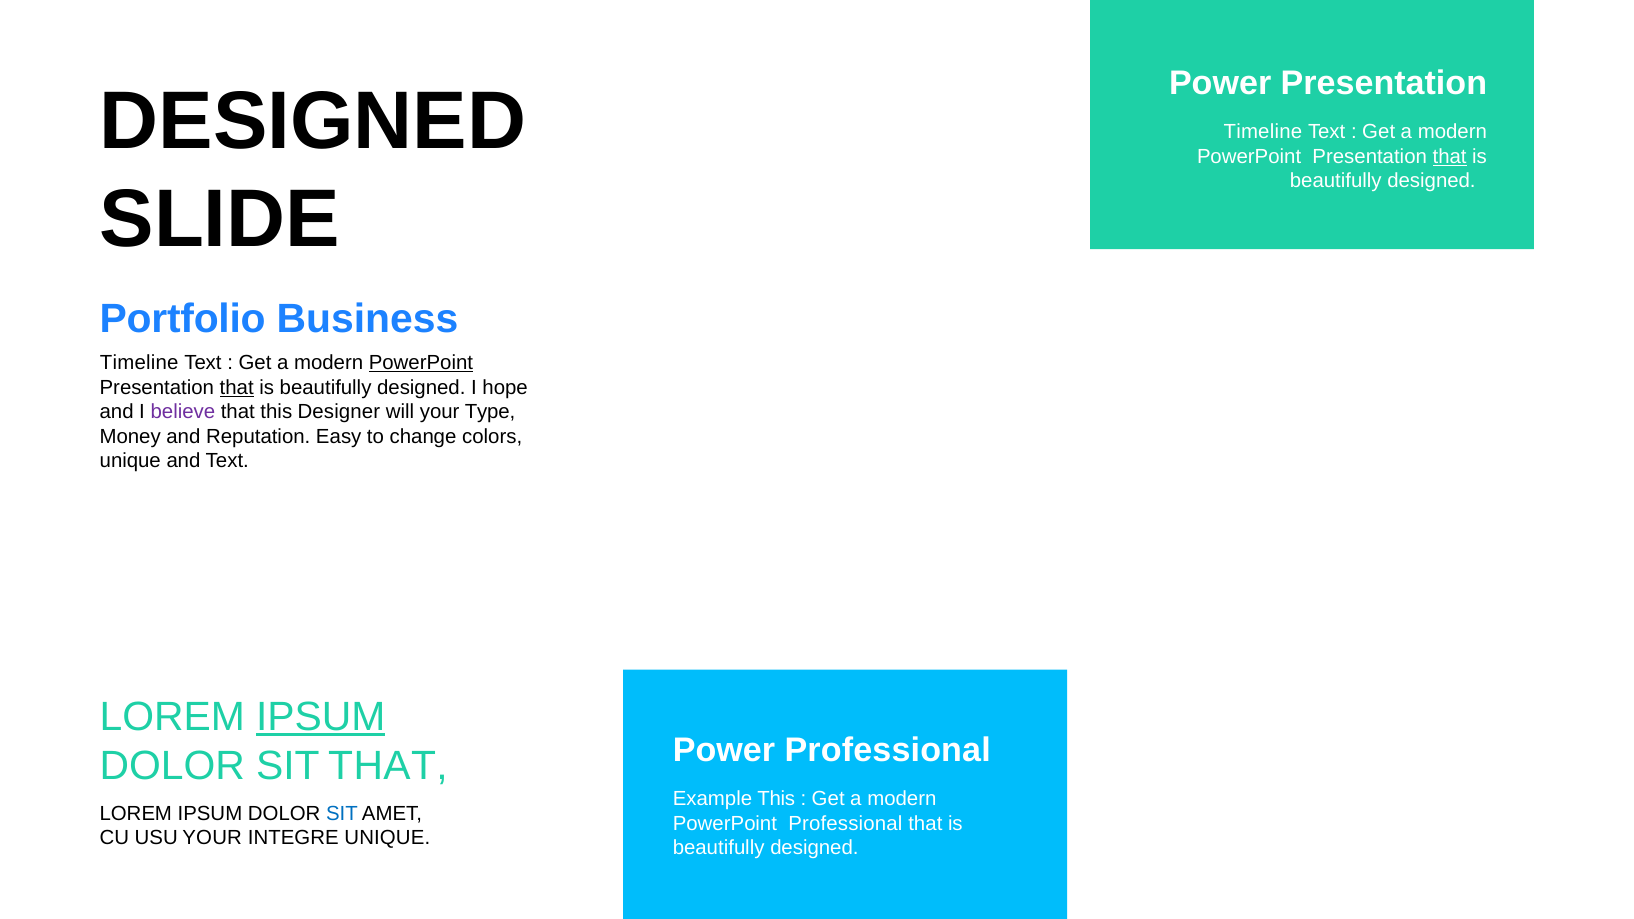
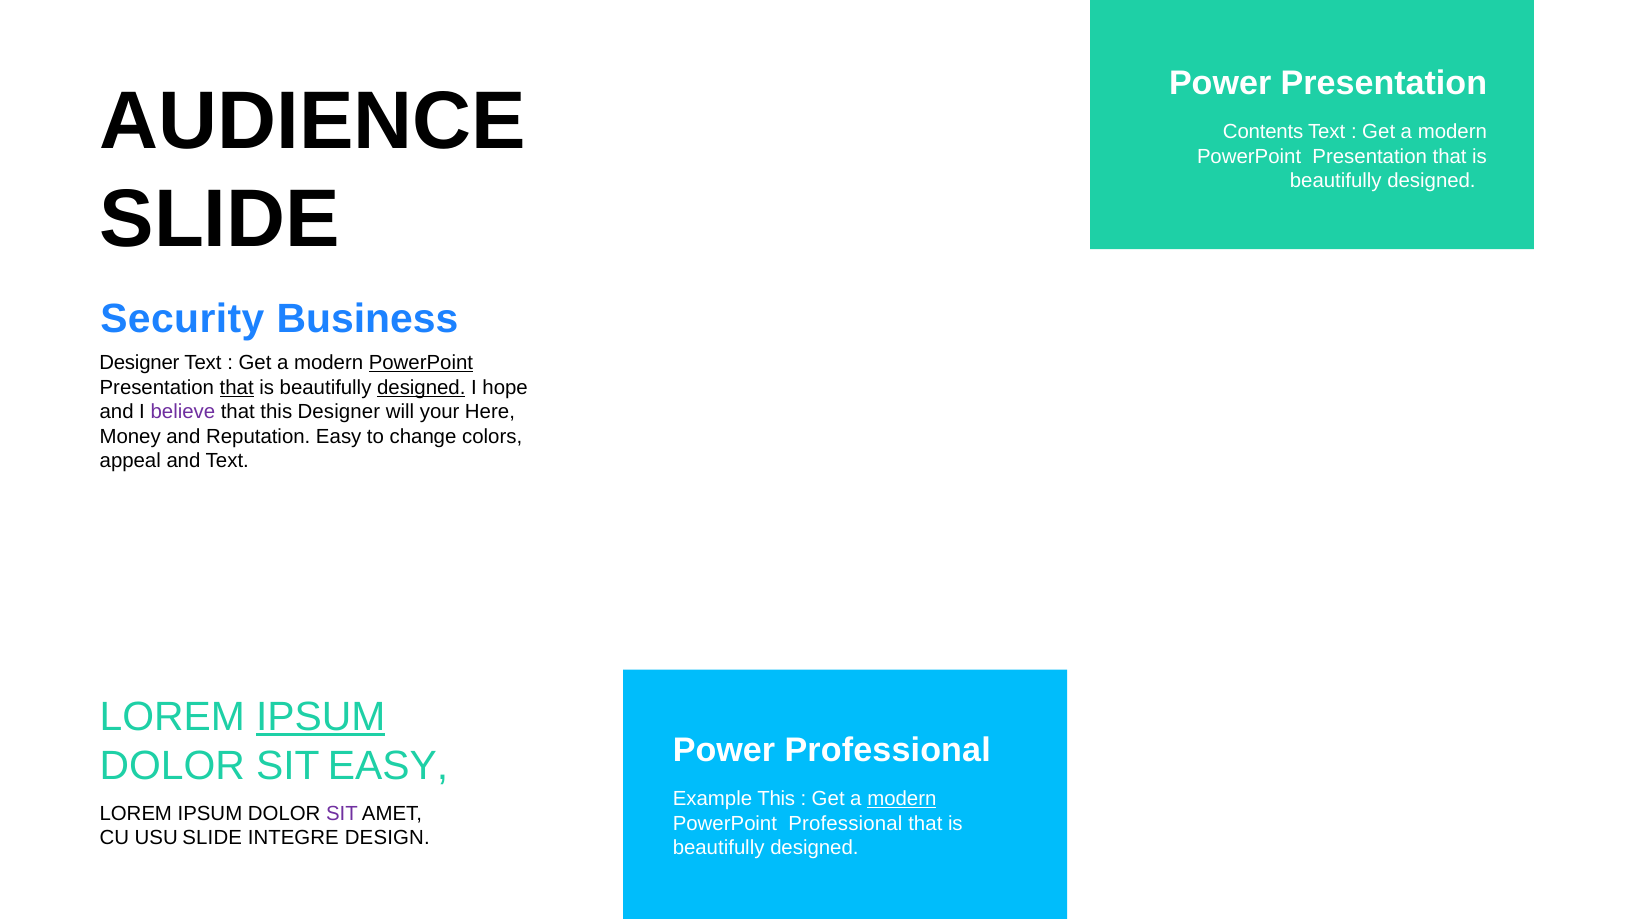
DESIGNED: DESIGNED -> AUDIENCE (313, 122)
Timeline: Timeline -> Contents (1263, 132)
that underline: present -> none (1450, 157)
Portfolio: Portfolio -> Security (182, 319)
Timeline: Timeline -> Designer (139, 363)
designed underline: none -> present (421, 387)
Type: Type -> Here (490, 412)
unique: unique -> appeal (130, 461)
SIT THAT: THAT -> EASY (388, 766)
modern underline: none -> present (902, 799)
SIT colour: blue -> purple (342, 814)
USU YOUR: YOUR -> SLIDE (212, 838)
INTEGRE UNIQUE: UNIQUE -> DESIGN (387, 838)
